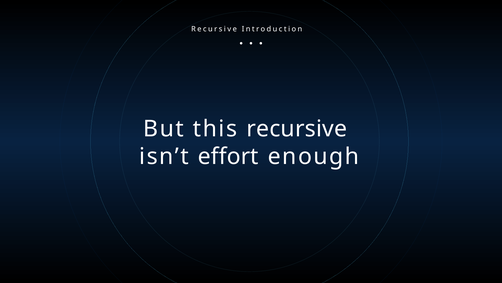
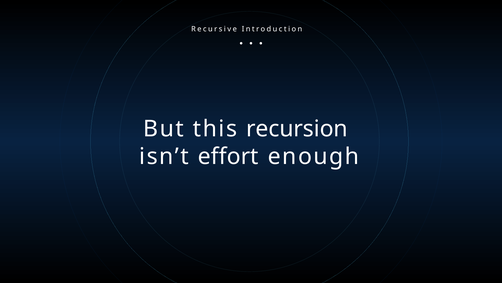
this recursive: recursive -> recursion (297, 129)
